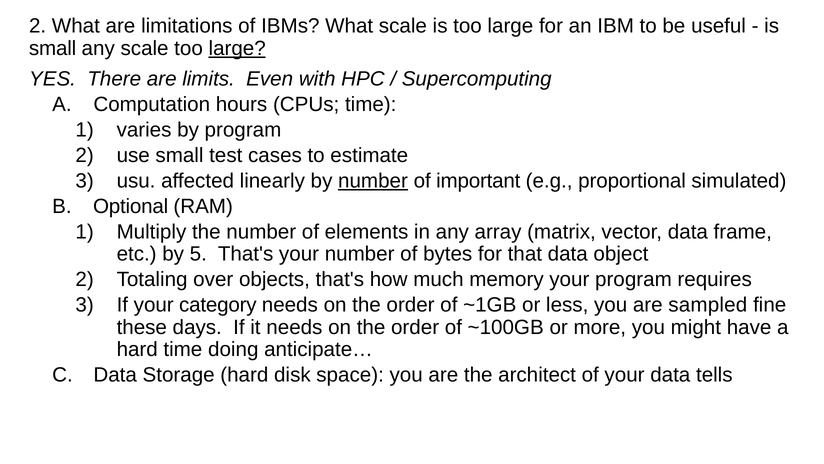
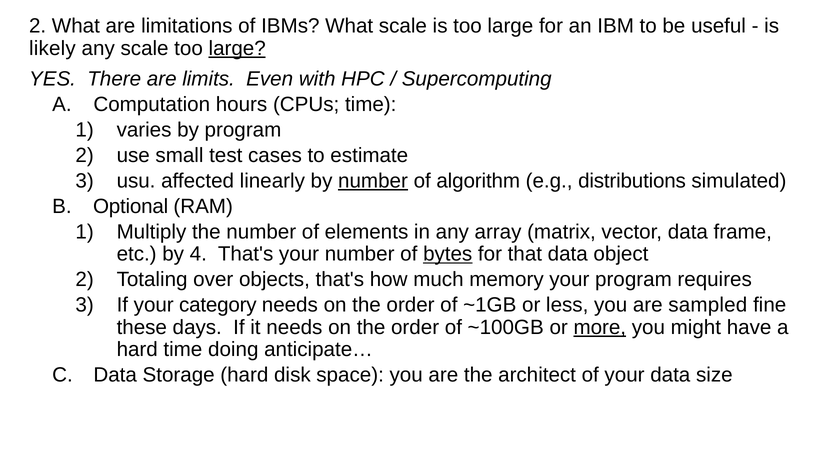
small: small -> likely (52, 48)
important: important -> algorithm (478, 181)
proportional: proportional -> distributions (632, 181)
5: 5 -> 4 (198, 254)
bytes underline: none -> present (448, 254)
more underline: none -> present (600, 327)
tells: tells -> size (714, 375)
